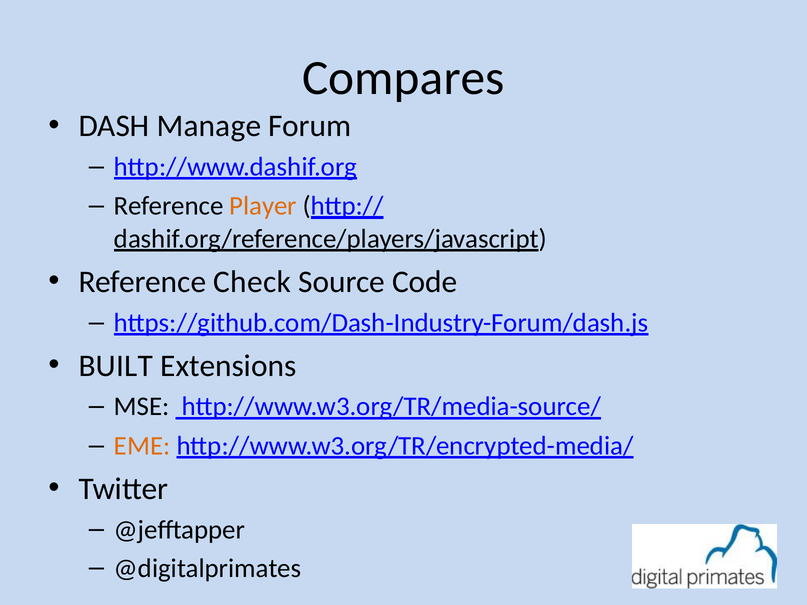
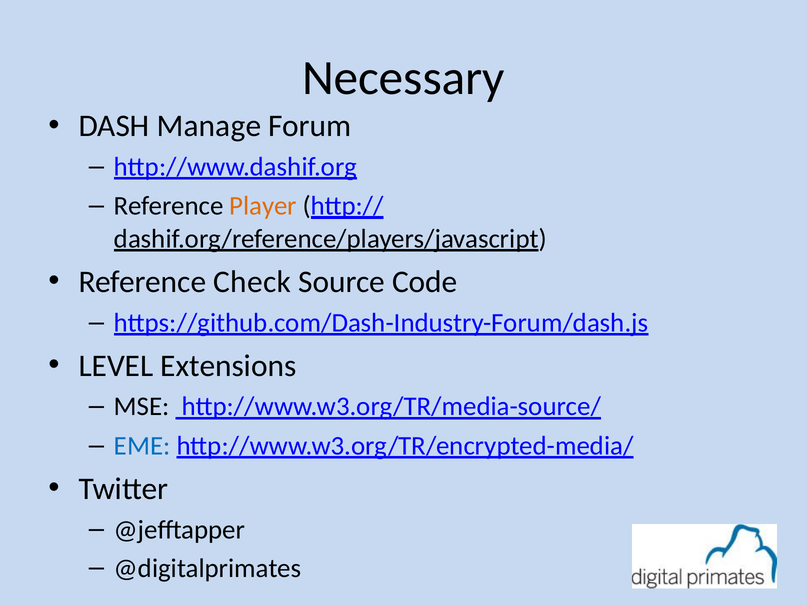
Compares: Compares -> Necessary (403, 78)
BUILT: BUILT -> LEVEL (116, 366)
EME colour: orange -> blue (142, 446)
